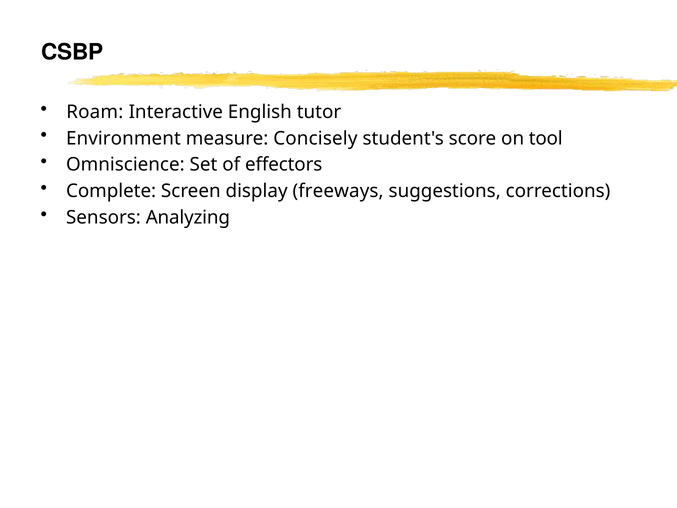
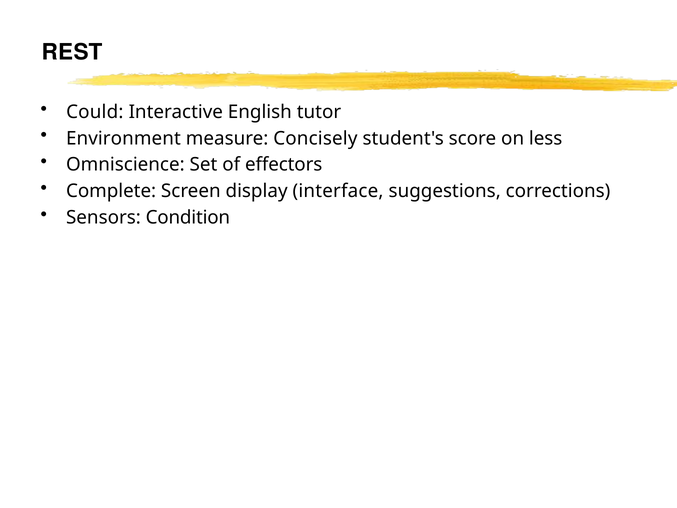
CSBP: CSBP -> REST (72, 52)
Roam: Roam -> Could (95, 112)
tool: tool -> less (546, 138)
freeways: freeways -> interface (338, 191)
Analyzing: Analyzing -> Condition (188, 217)
